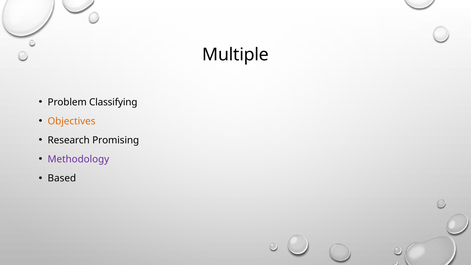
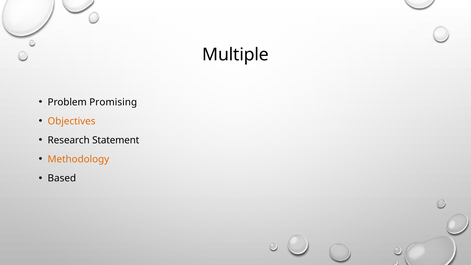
Classifying: Classifying -> Promising (113, 102)
Promising: Promising -> Statement (116, 140)
Methodology colour: purple -> orange (78, 159)
